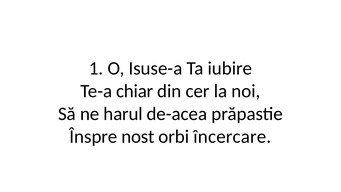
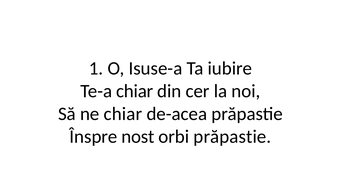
ne harul: harul -> chiar (123, 114)
orbi încercare: încercare -> prăpastie (232, 136)
